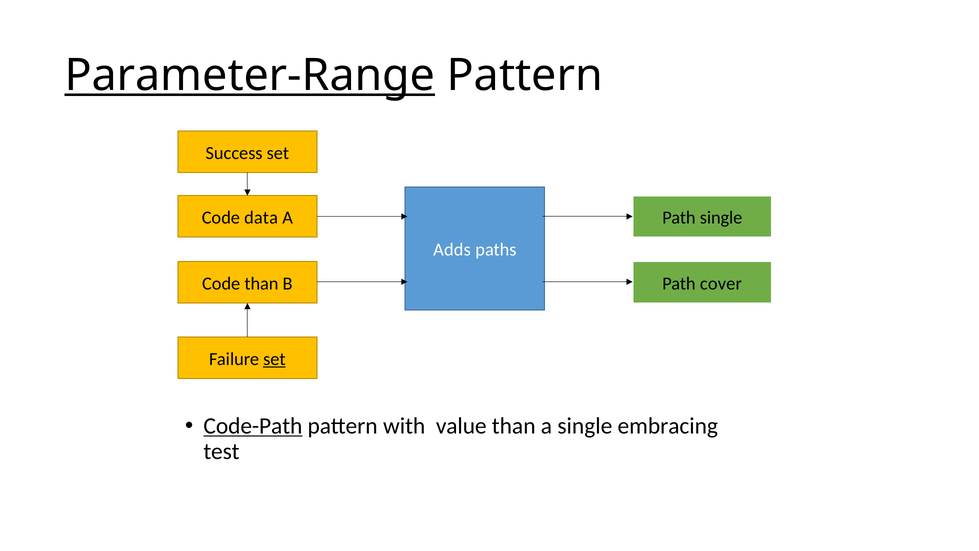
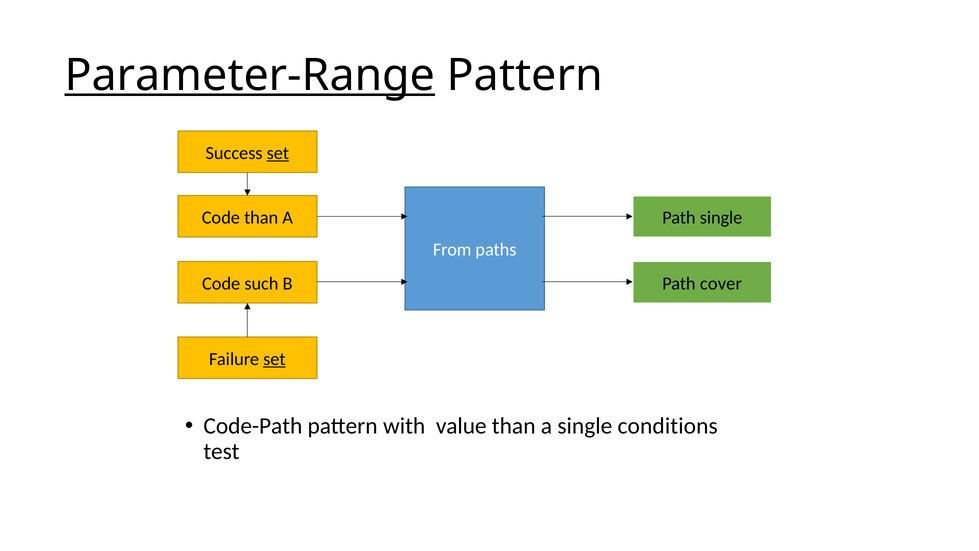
set underline: none -> present (278, 153)
Code data: data -> than (261, 218)
Adds: Adds -> From (452, 249)
Code than: than -> such (261, 283)
Code-Path underline: present -> none (253, 426)
embracing: embracing -> conditions (668, 426)
